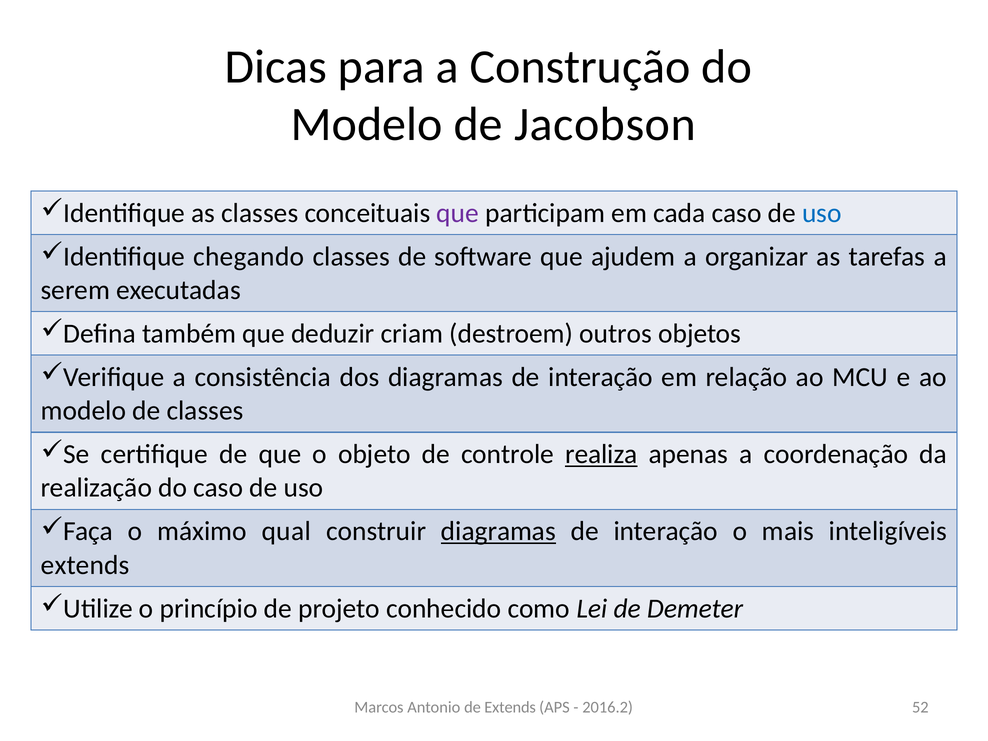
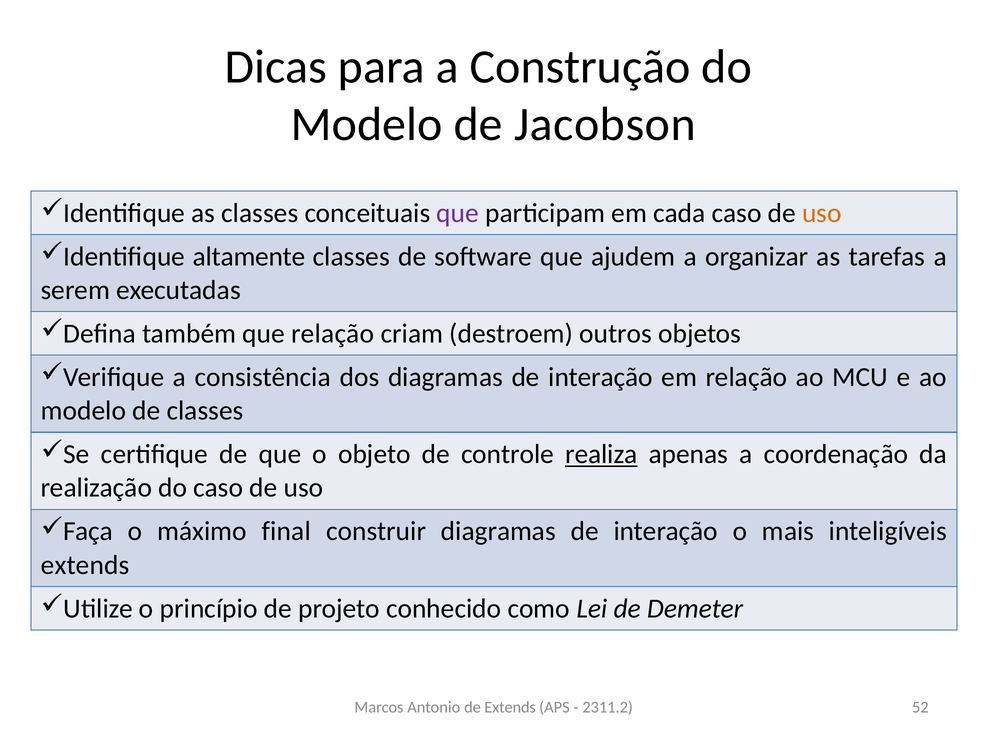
uso colour: blue -> orange (822, 213)
chegando: chegando -> altamente (249, 256)
que deduzir: deduzir -> relação (333, 334)
qual: qual -> final (286, 531)
diagramas underline: present -> none (498, 531)
2016.2: 2016.2 -> 2311.2 (608, 707)
